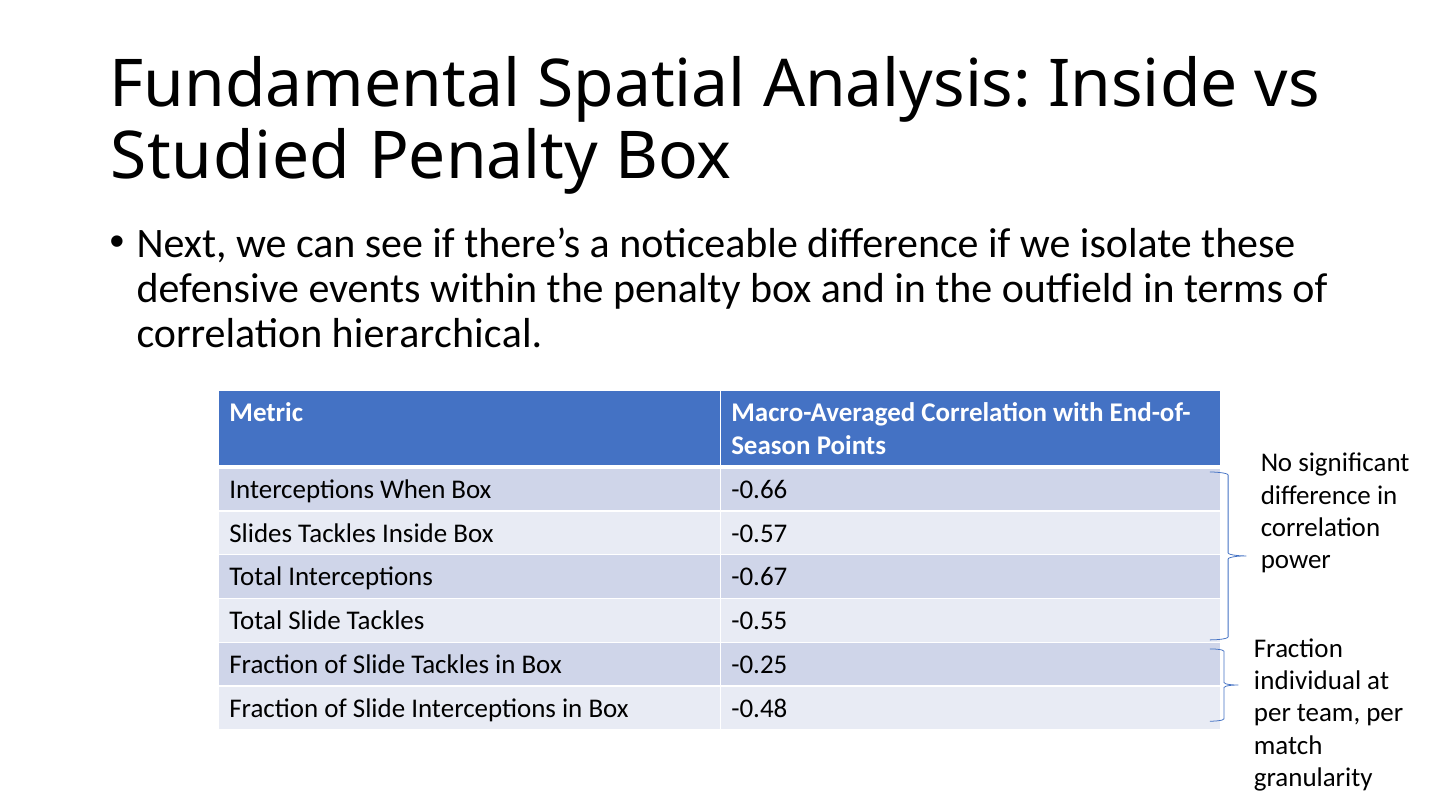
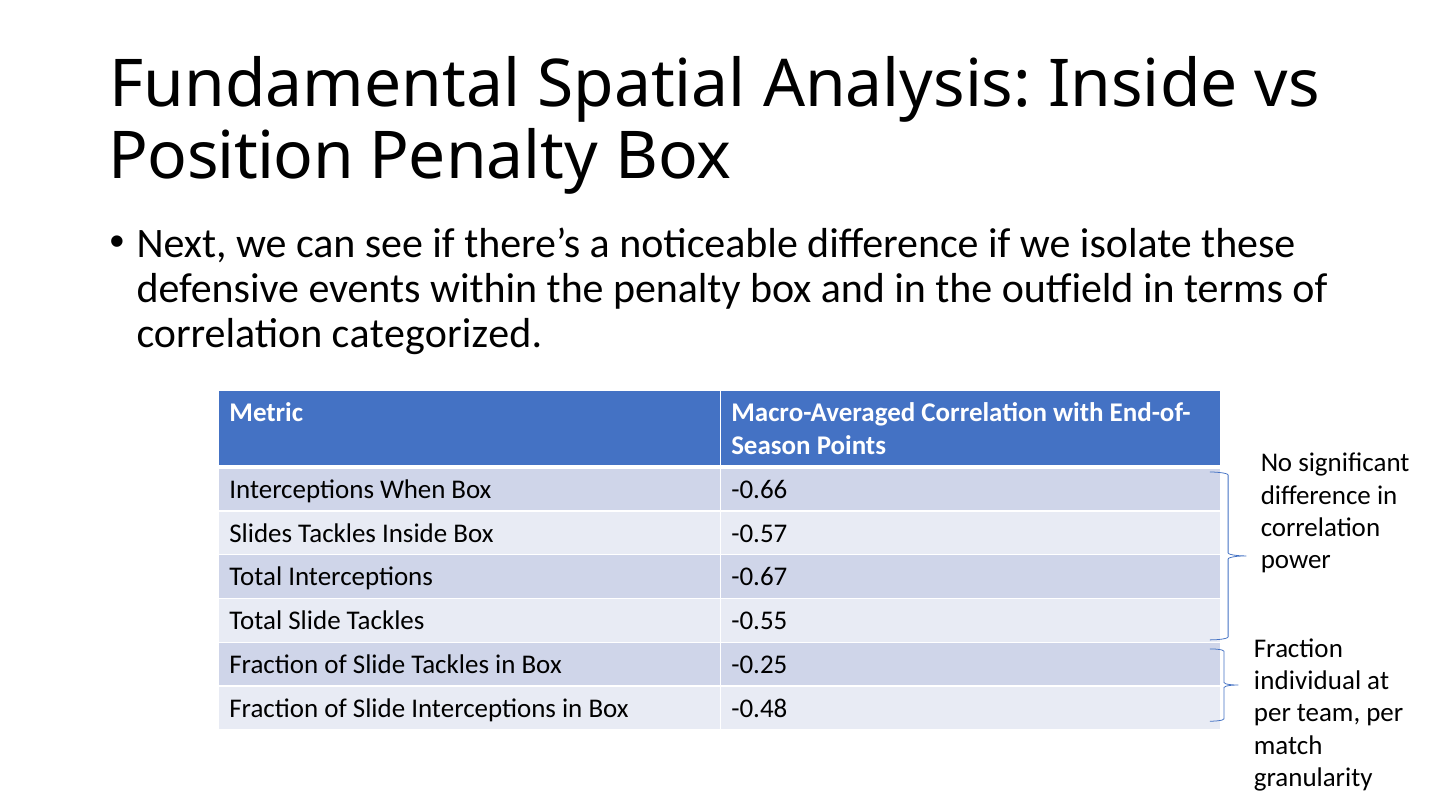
Studied: Studied -> Position (231, 156)
hierarchical: hierarchical -> categorized (437, 334)
